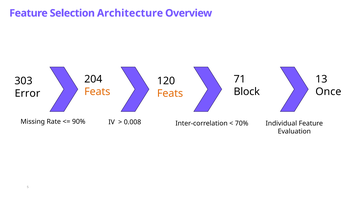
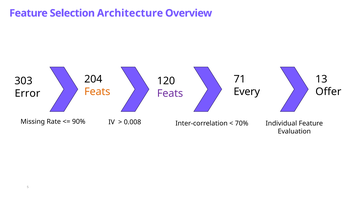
Block: Block -> Every (247, 92)
Once: Once -> Offer (328, 92)
Feats colour: orange -> purple (170, 94)
